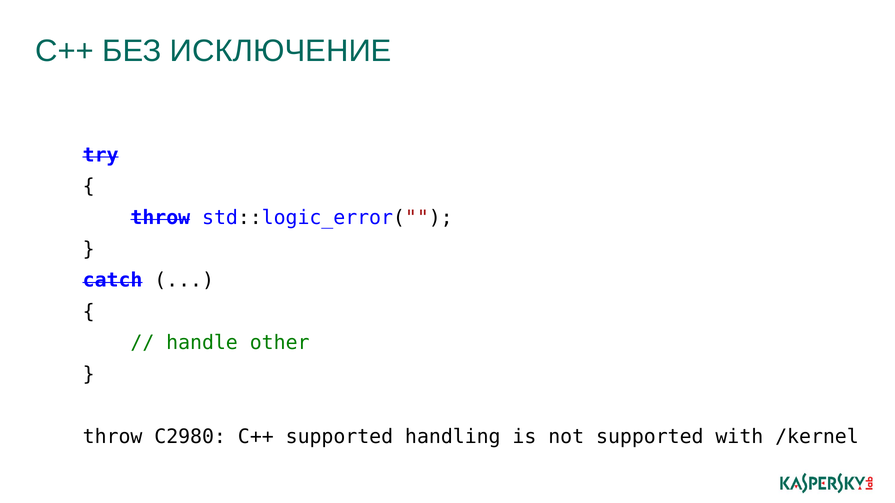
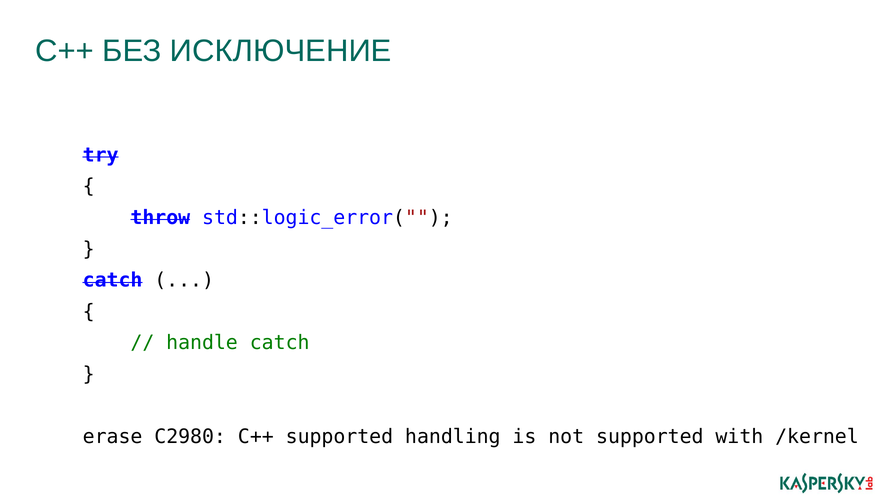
handle other: other -> catch (280, 343)
throw: throw -> erase (113, 437)
